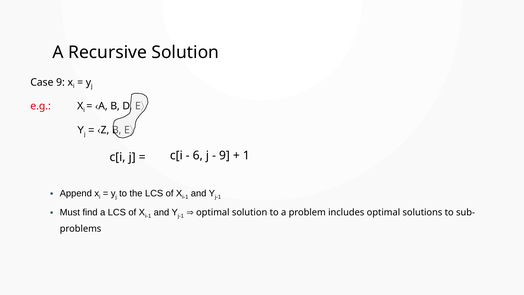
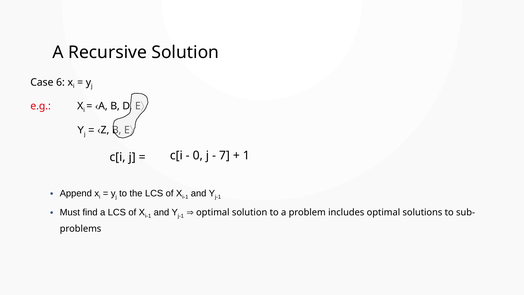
Case 9: 9 -> 6 (60, 82)
6: 6 -> 0 (198, 155)
9: 9 -> 7 (224, 155)
